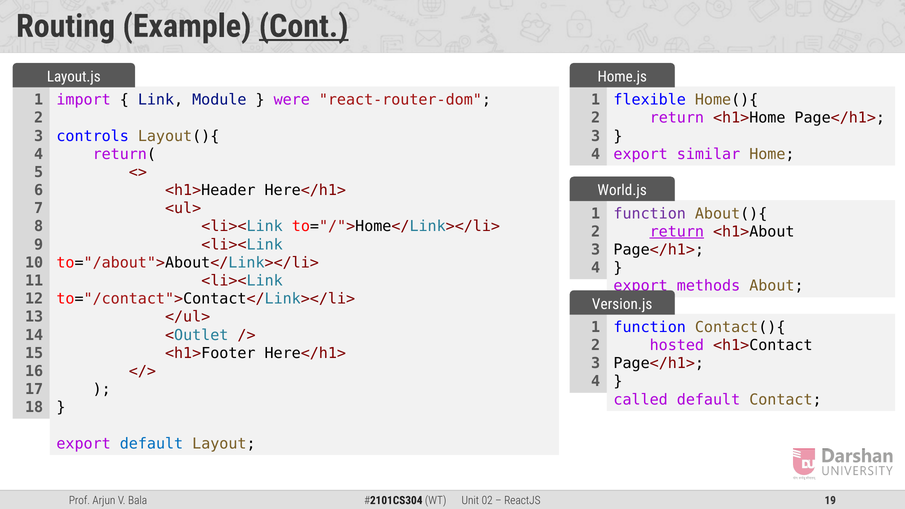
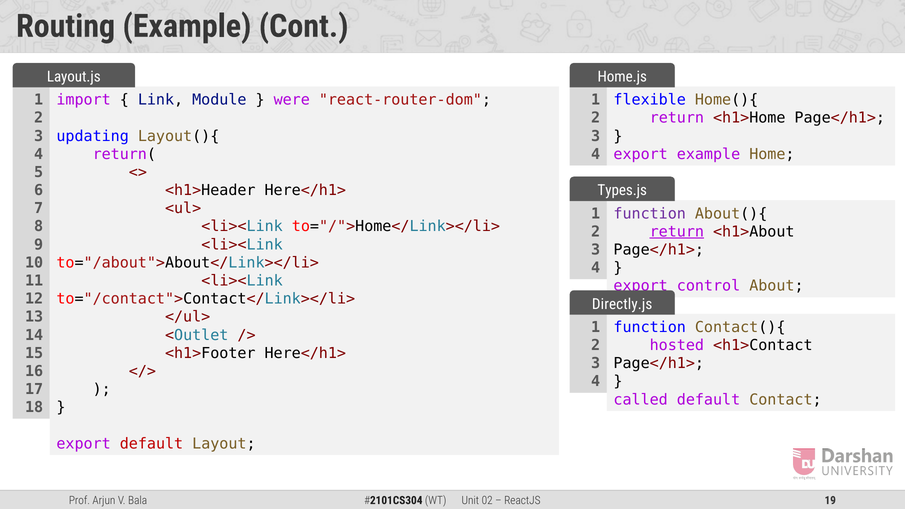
Cont underline: present -> none (304, 26)
controls: controls -> updating (93, 136)
export similar: similar -> example (709, 154)
World.js: World.js -> Types.js (622, 190)
methods: methods -> control (709, 286)
Version.js: Version.js -> Directly.js (622, 304)
default colour: blue -> red (151, 444)
